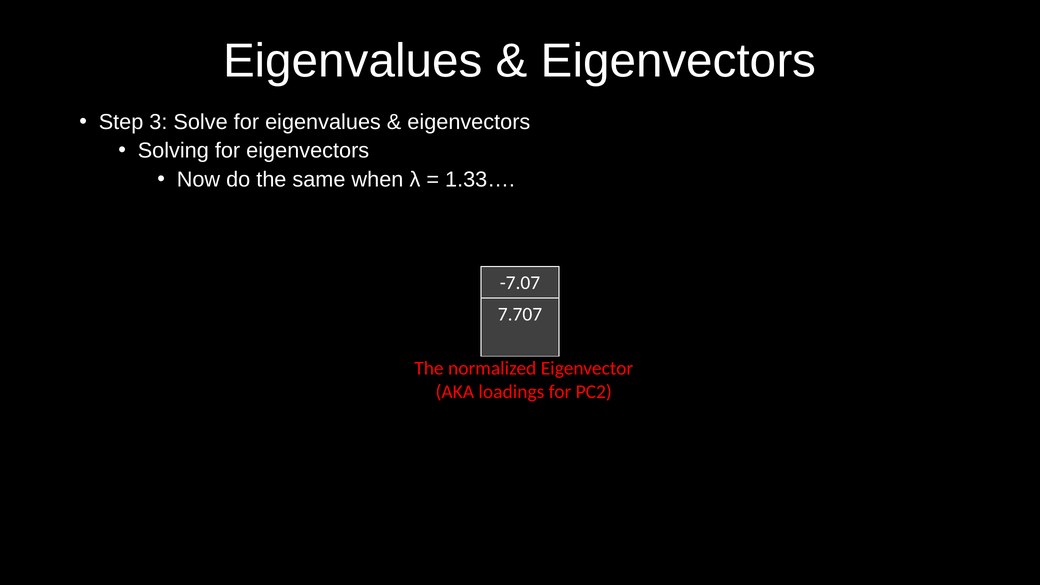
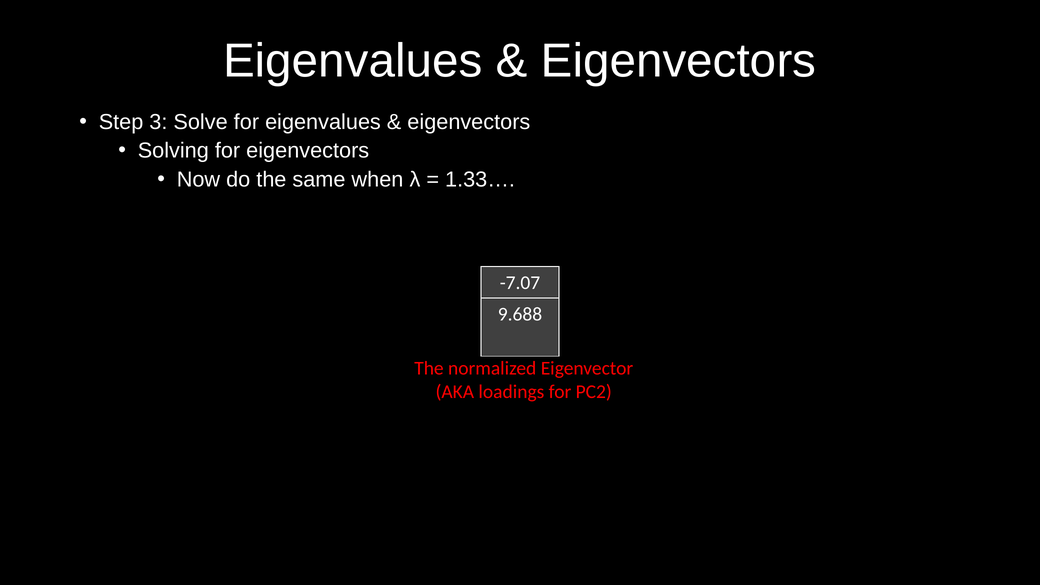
7.707: 7.707 -> 9.688 (520, 314)
